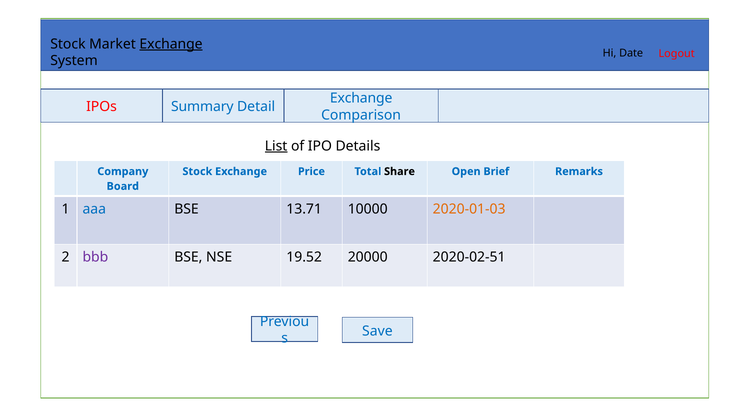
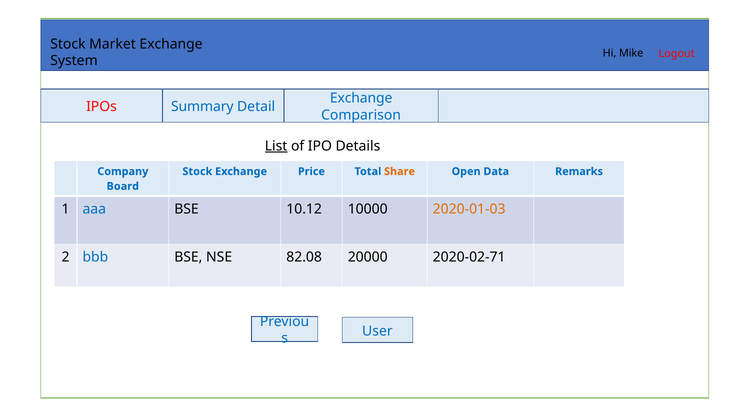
Exchange underline: present -> none (171, 44)
Date: Date -> Mike (631, 53)
Share colour: black -> orange (399, 171)
Brief: Brief -> Data (496, 171)
13.71: 13.71 -> 10.12 (304, 209)
bbb colour: purple -> blue (95, 257)
19.52: 19.52 -> 82.08 (304, 257)
2020-02-51: 2020-02-51 -> 2020-02-71 (469, 257)
Save: Save -> User (377, 331)
